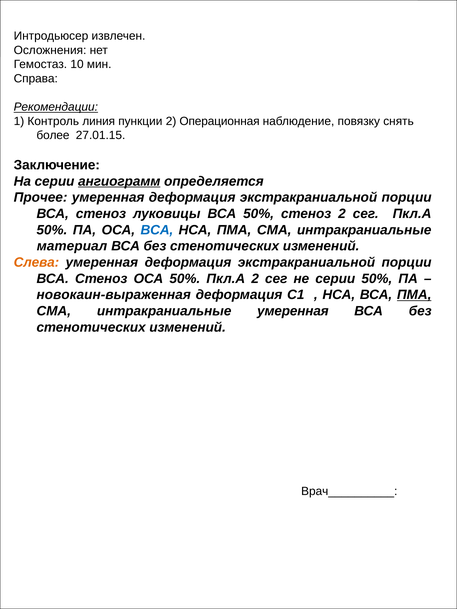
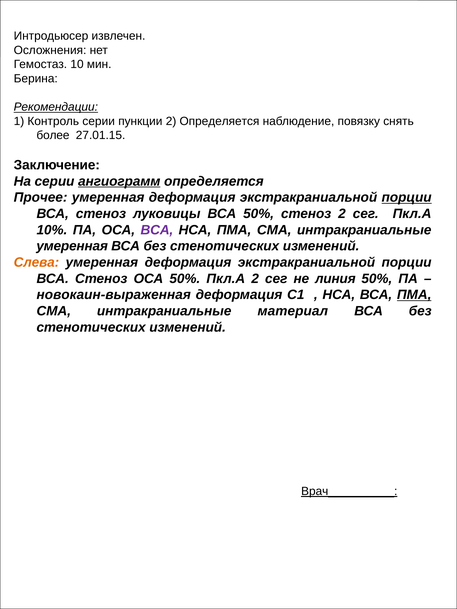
Справа: Справа -> Берина (36, 79)
Контроль линия: линия -> серии (99, 121)
2 Операционная: Операционная -> Определяется (219, 121)
порции underline: none -> present (407, 198)
50%: 50% -> 10% (52, 230)
ВСА colour: blue -> purple (157, 230)
материал: материал -> умеренная (72, 246)
не серии: серии -> линия (335, 279)
интракраниальные умеренная: умеренная -> материал (293, 311)
Врач__________ underline: none -> present (349, 492)
